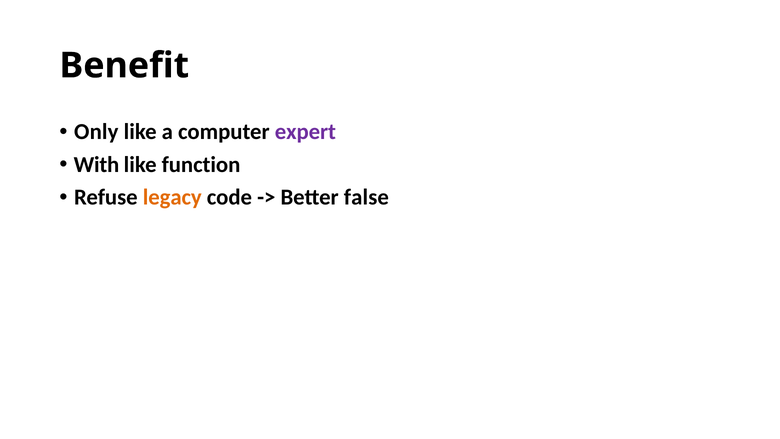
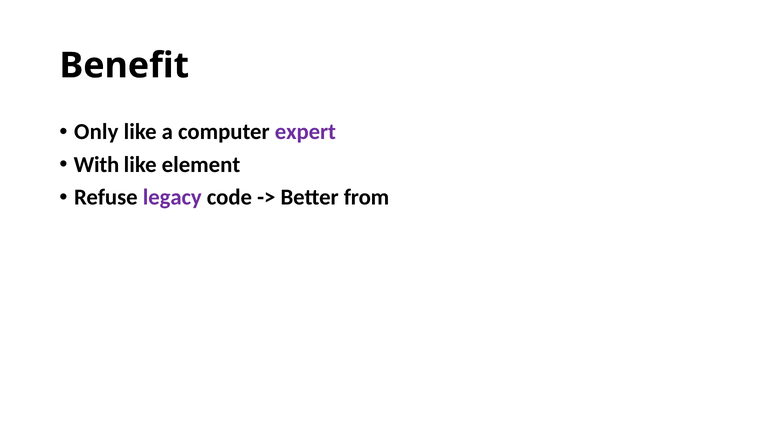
function: function -> element (201, 165)
legacy colour: orange -> purple (172, 197)
false: false -> from (367, 197)
